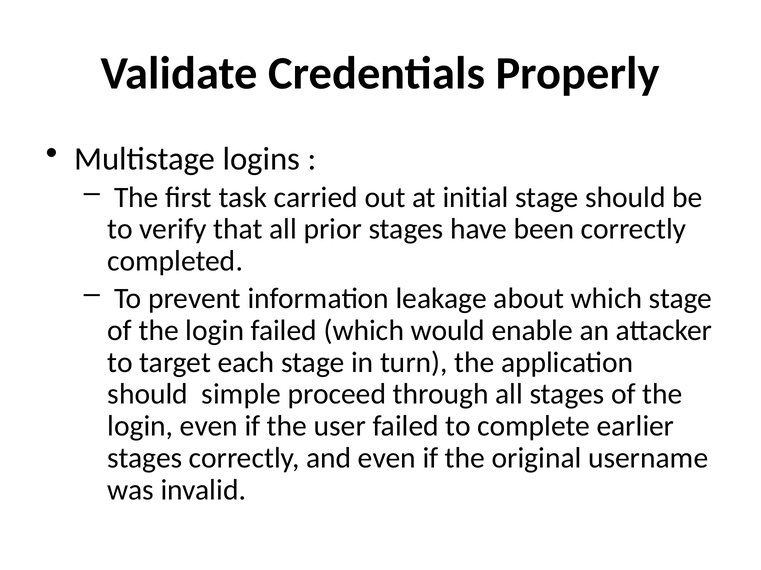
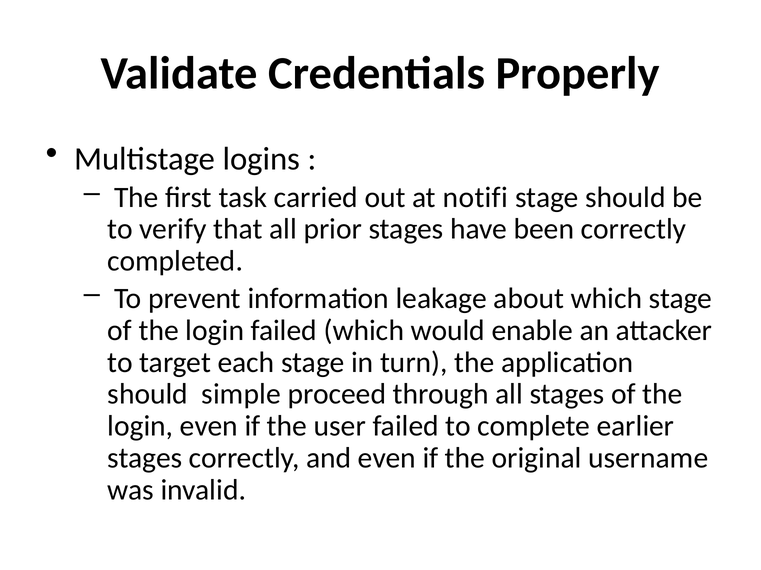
initial: initial -> notifi (475, 198)
